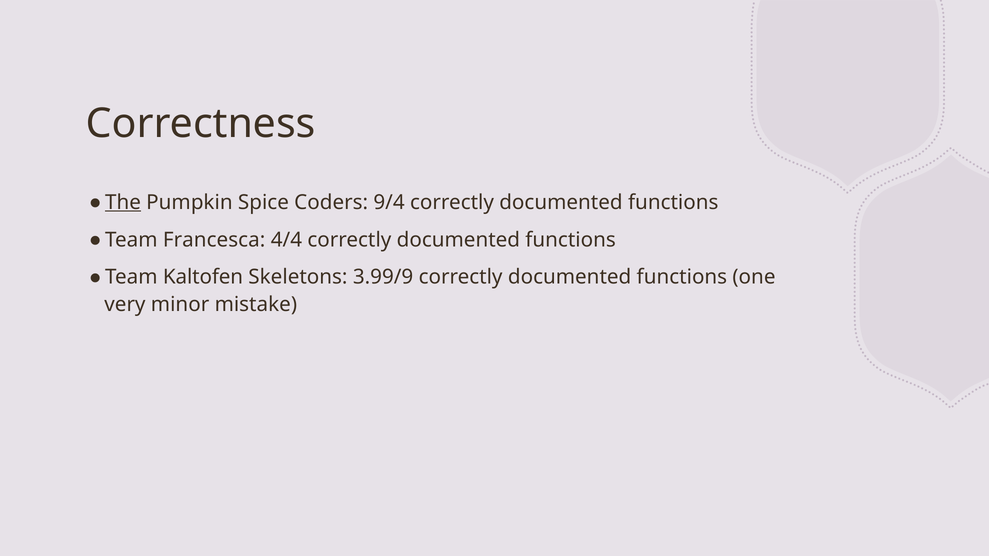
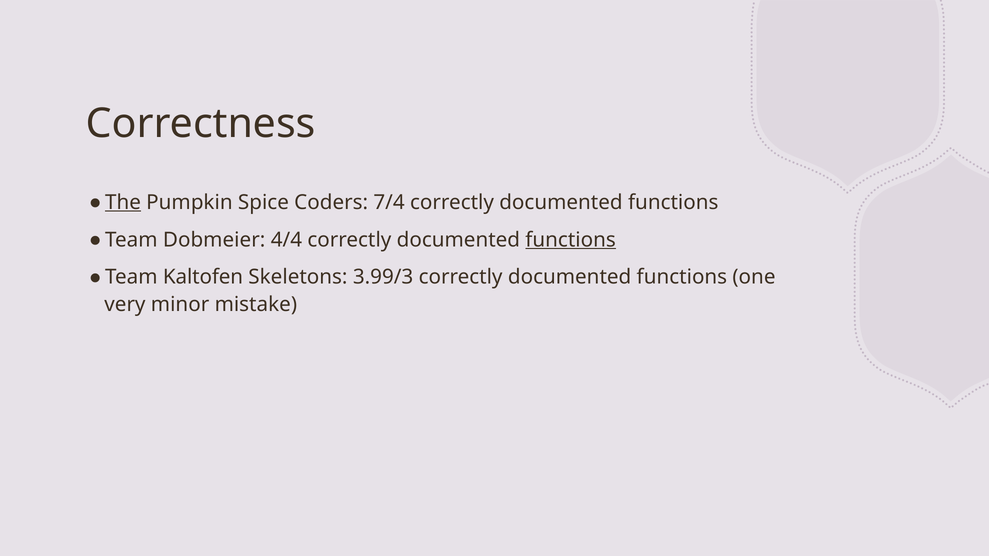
9/4: 9/4 -> 7/4 (389, 202)
Francesca: Francesca -> Dobmeier (214, 240)
functions underline: none -> present (571, 240)
3.99/9: 3.99/9 -> 3.99/3 (383, 277)
